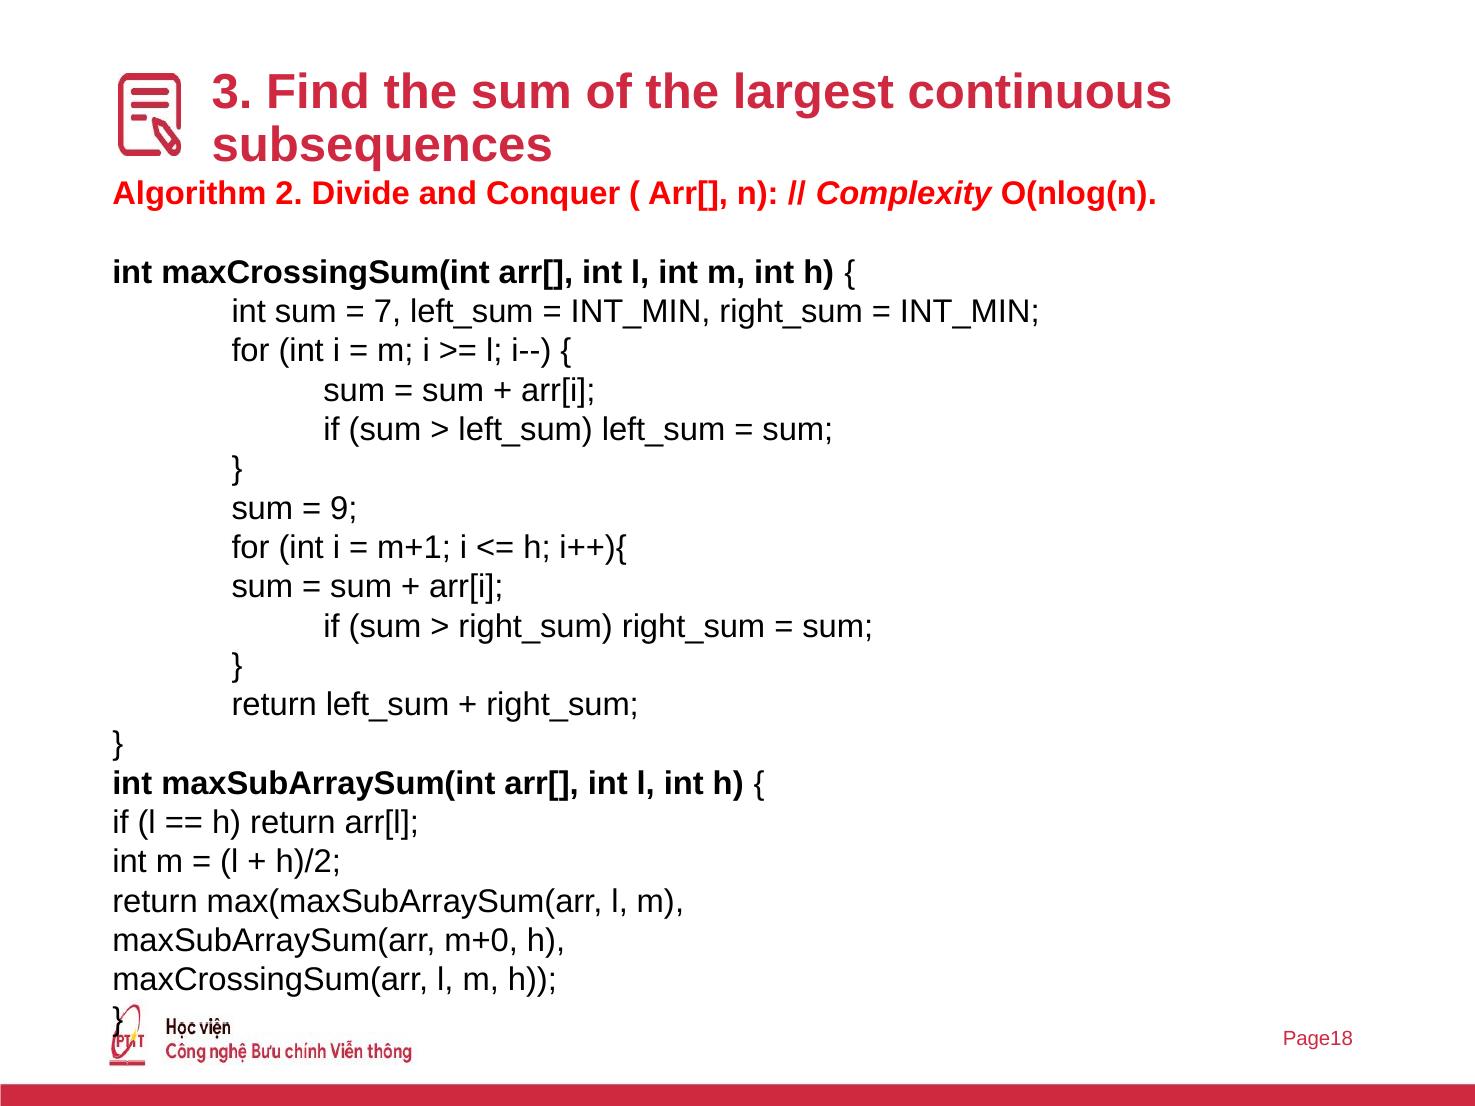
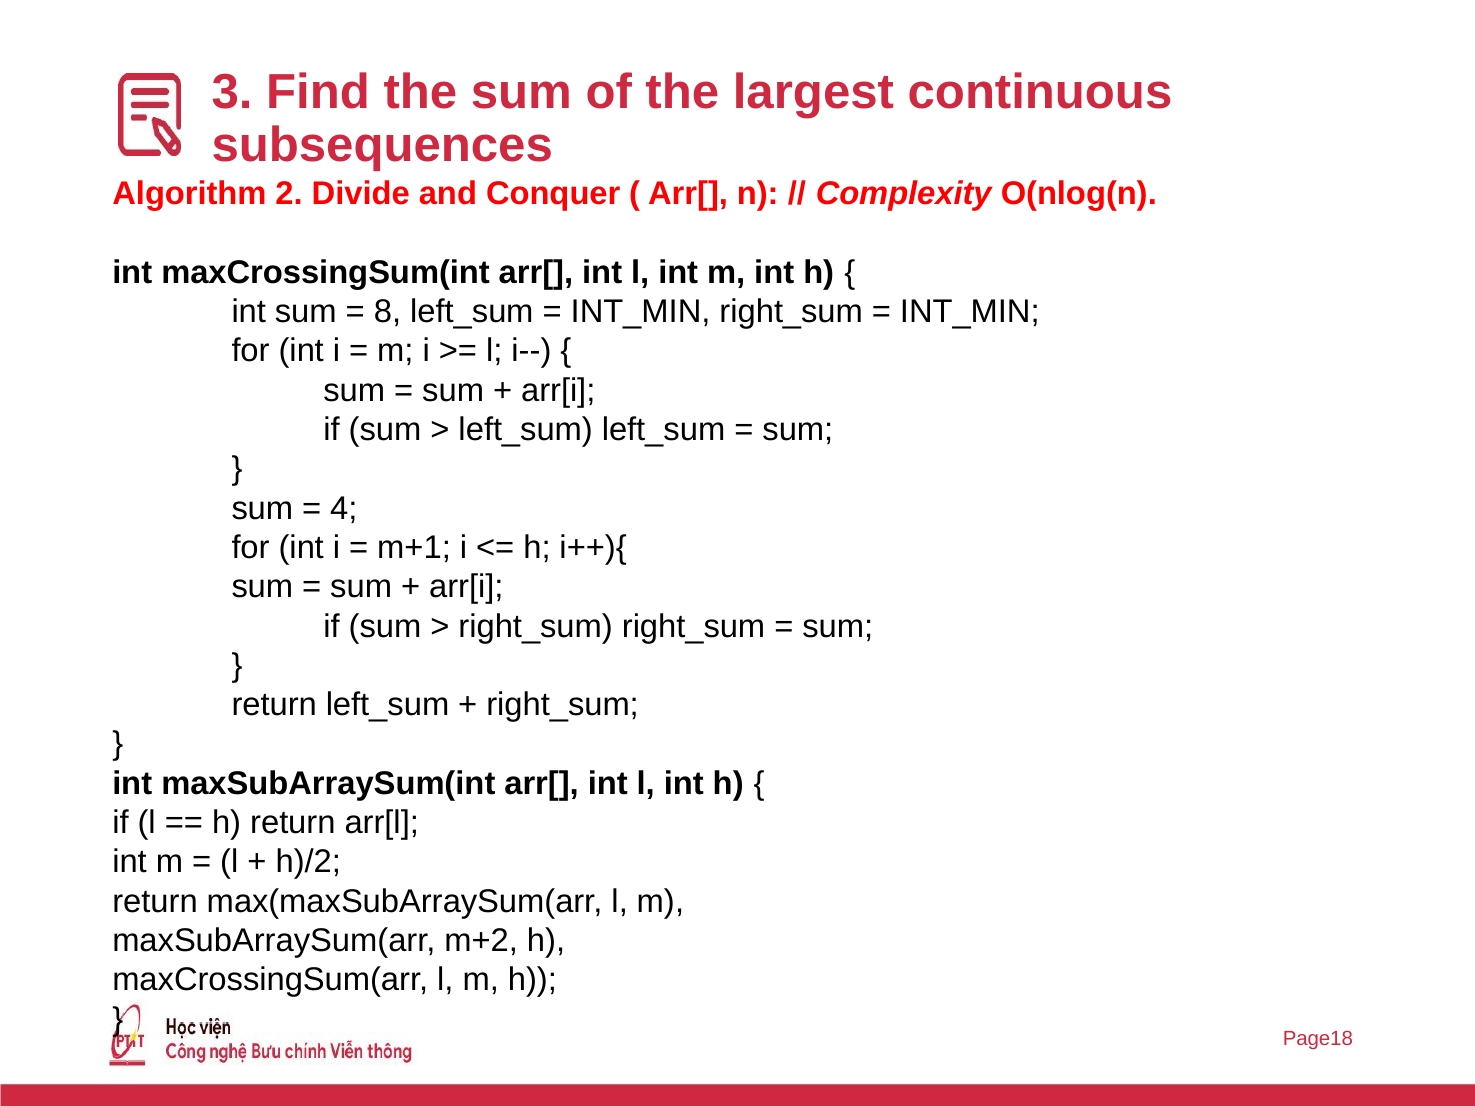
7: 7 -> 8 (388, 312)
9: 9 -> 4 (344, 508)
m+0: m+0 -> m+2 (481, 941)
